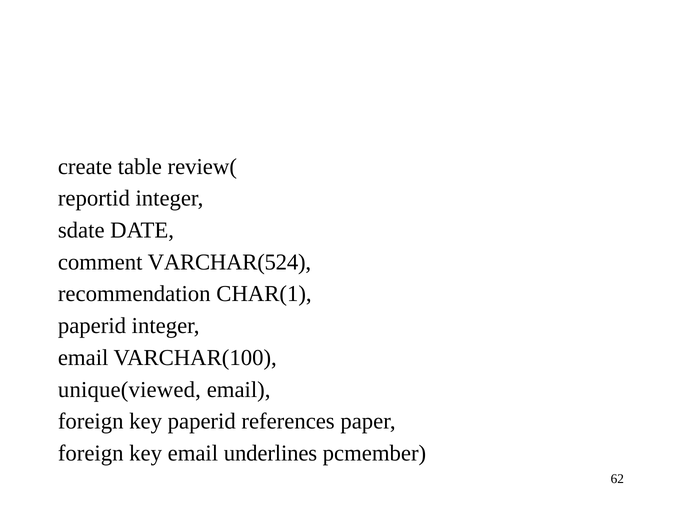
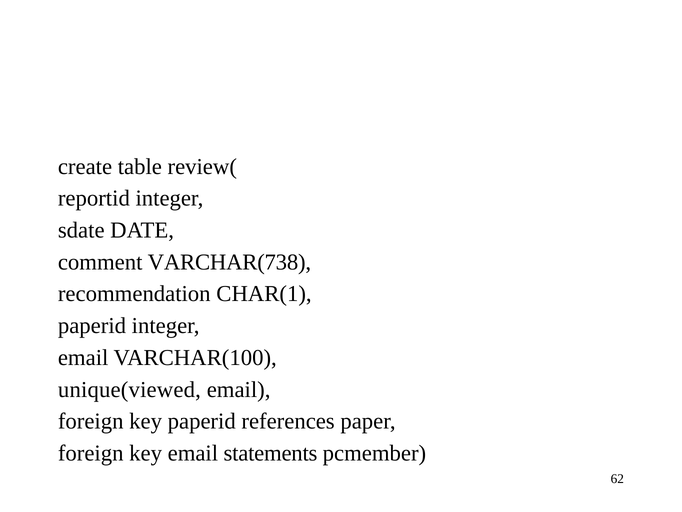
VARCHAR(524: VARCHAR(524 -> VARCHAR(738 (229, 262)
underlines: underlines -> statements (271, 453)
